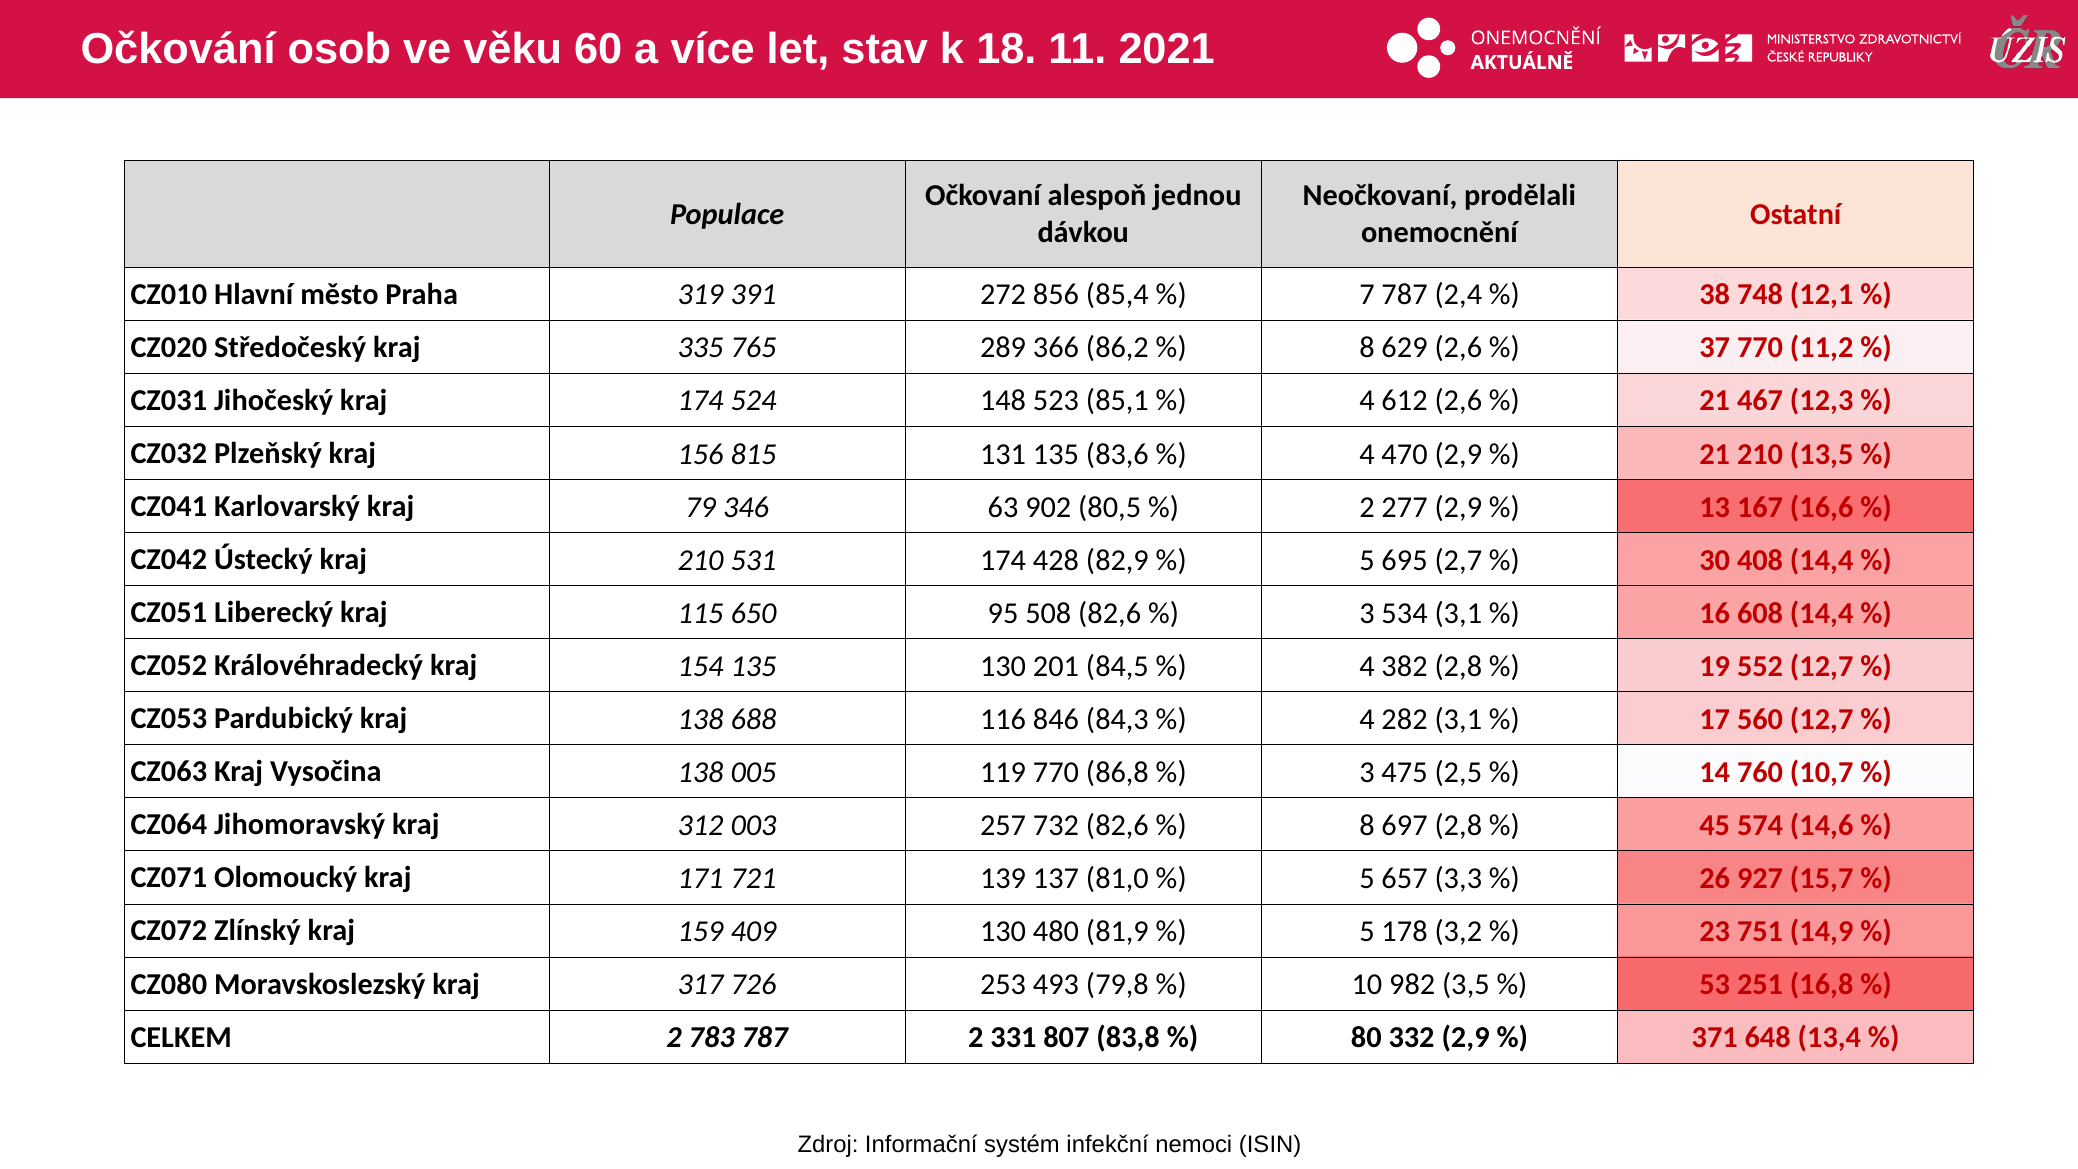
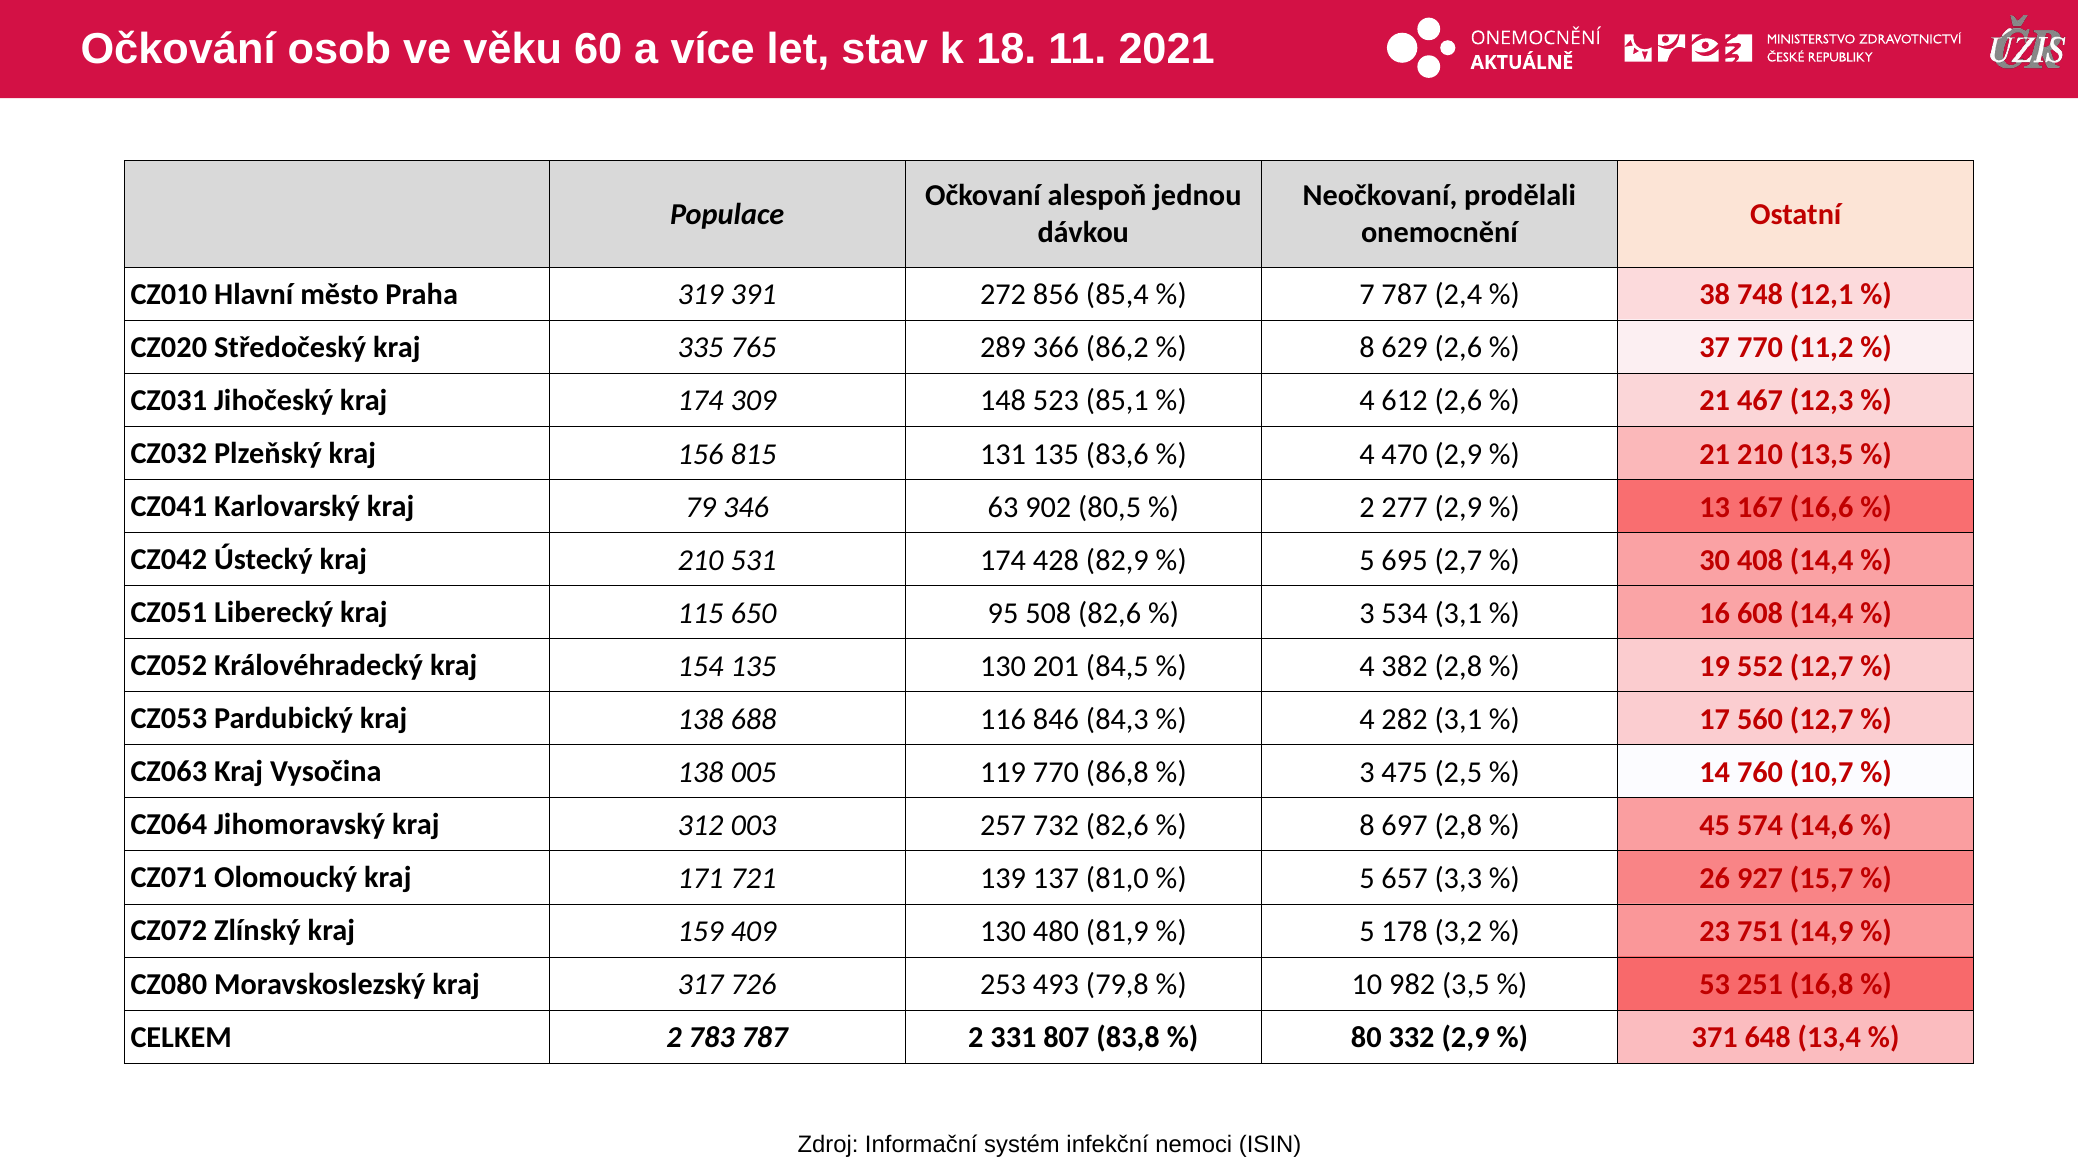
524: 524 -> 309 (754, 401)
